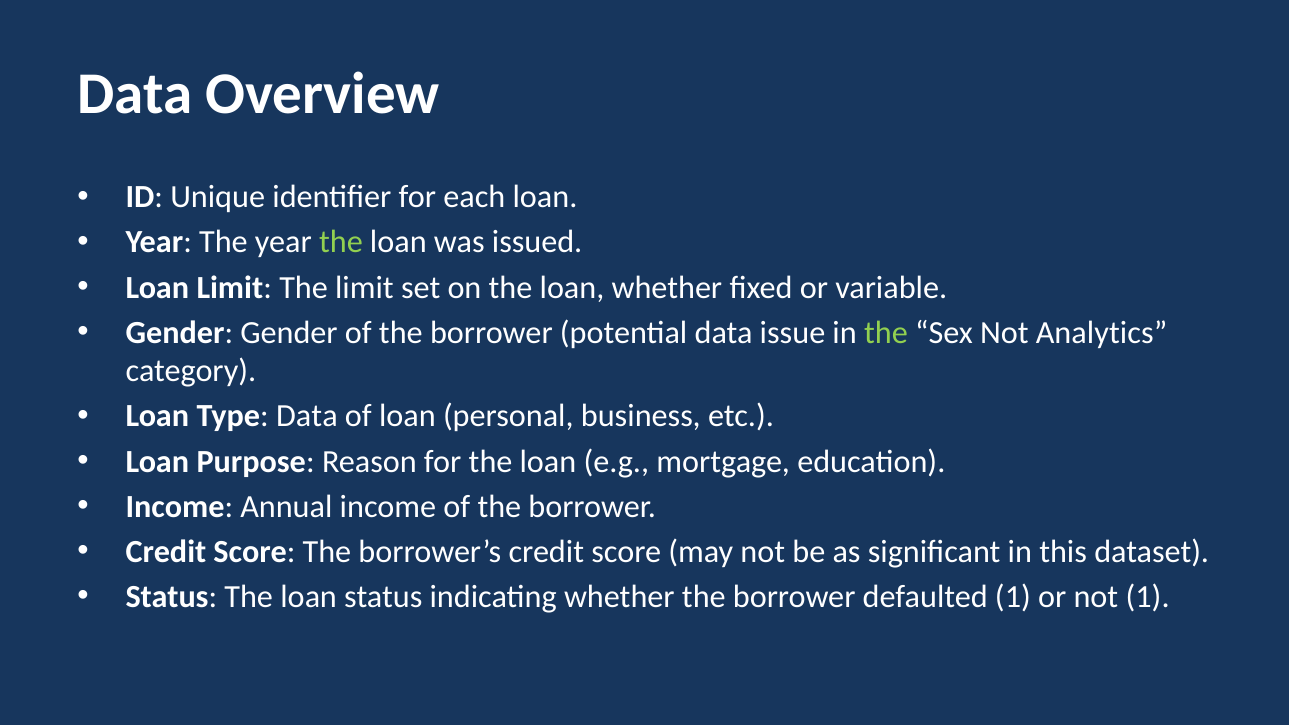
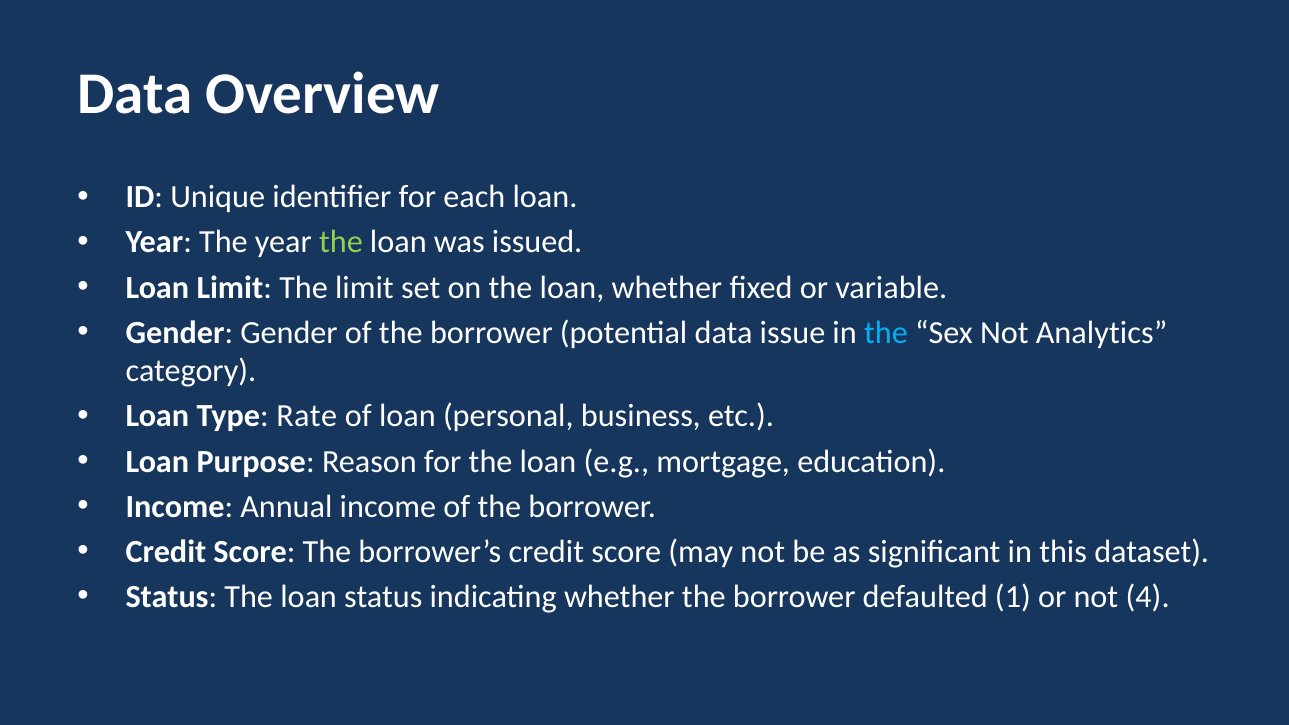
the colour: light green -> light blue (886, 333)
Type Data: Data -> Rate (307, 416)
not 1: 1 -> 4 (1148, 597)
